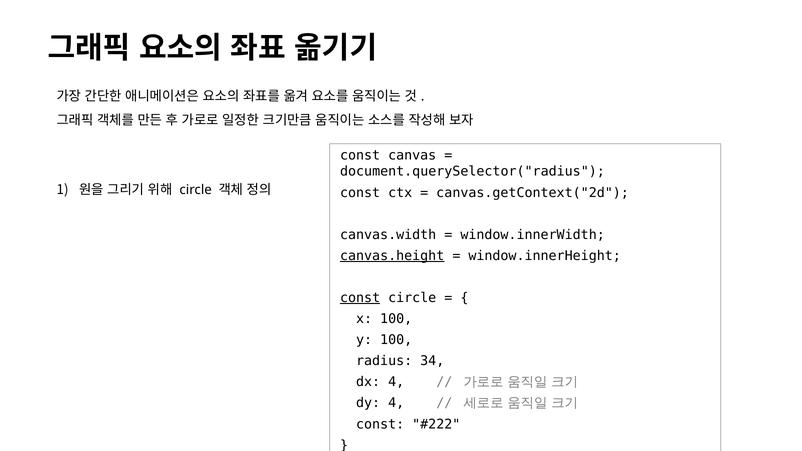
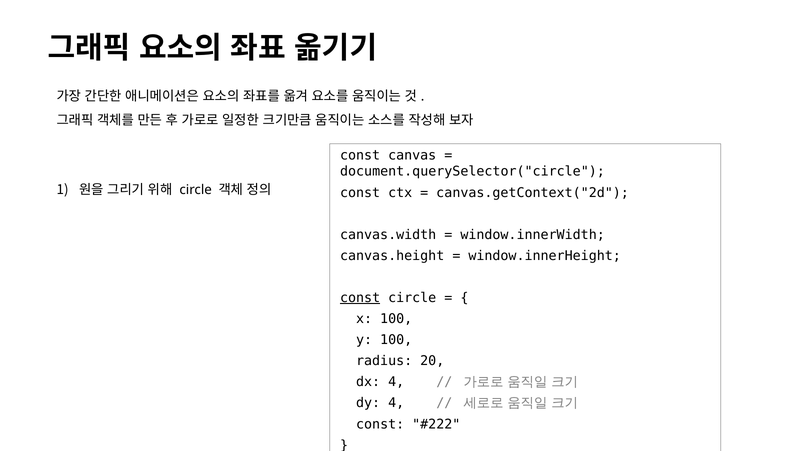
document.querySelector("radius: document.querySelector("radius -> document.querySelector("circle (472, 172)
canvas.height underline: present -> none (392, 256)
34: 34 -> 20 (432, 361)
